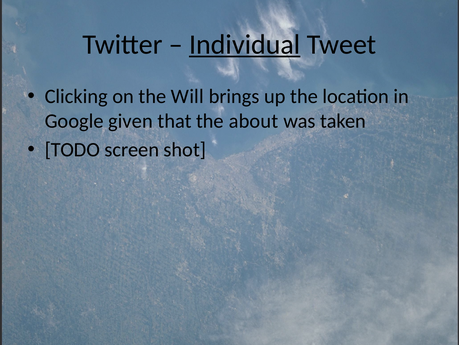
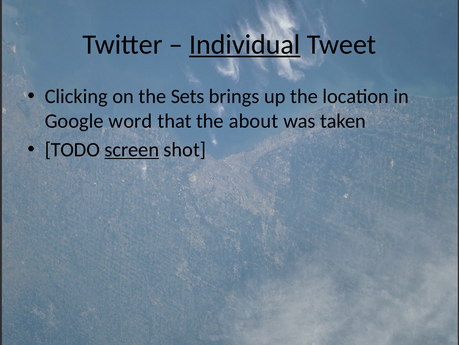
Will: Will -> Sets (188, 96)
given: given -> word (130, 121)
screen underline: none -> present (132, 149)
